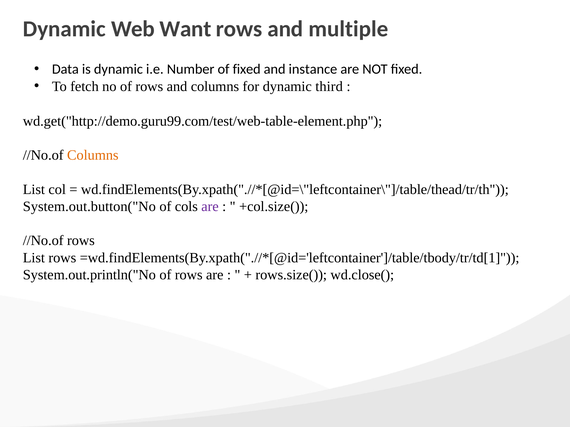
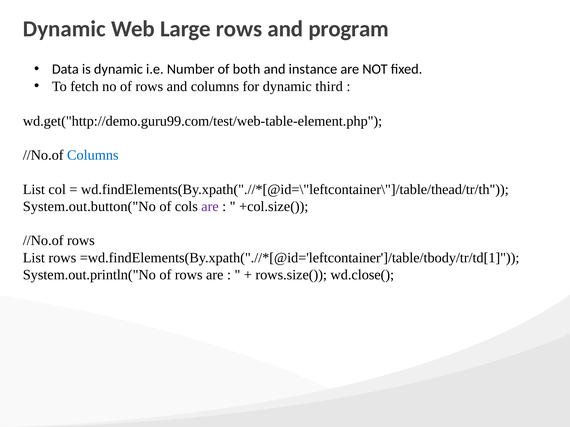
Want: Want -> Large (185, 29)
multiple: multiple -> program (349, 29)
of fixed: fixed -> both (246, 69)
Columns colour: orange -> blue (93, 155)
